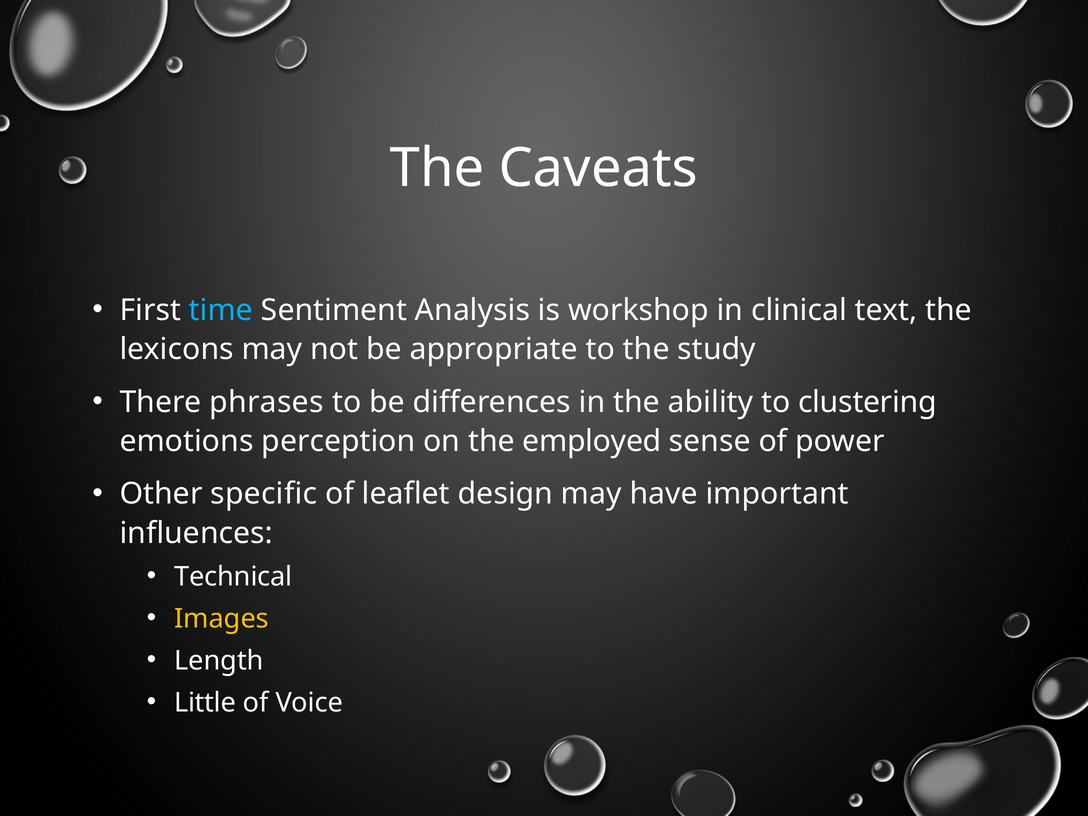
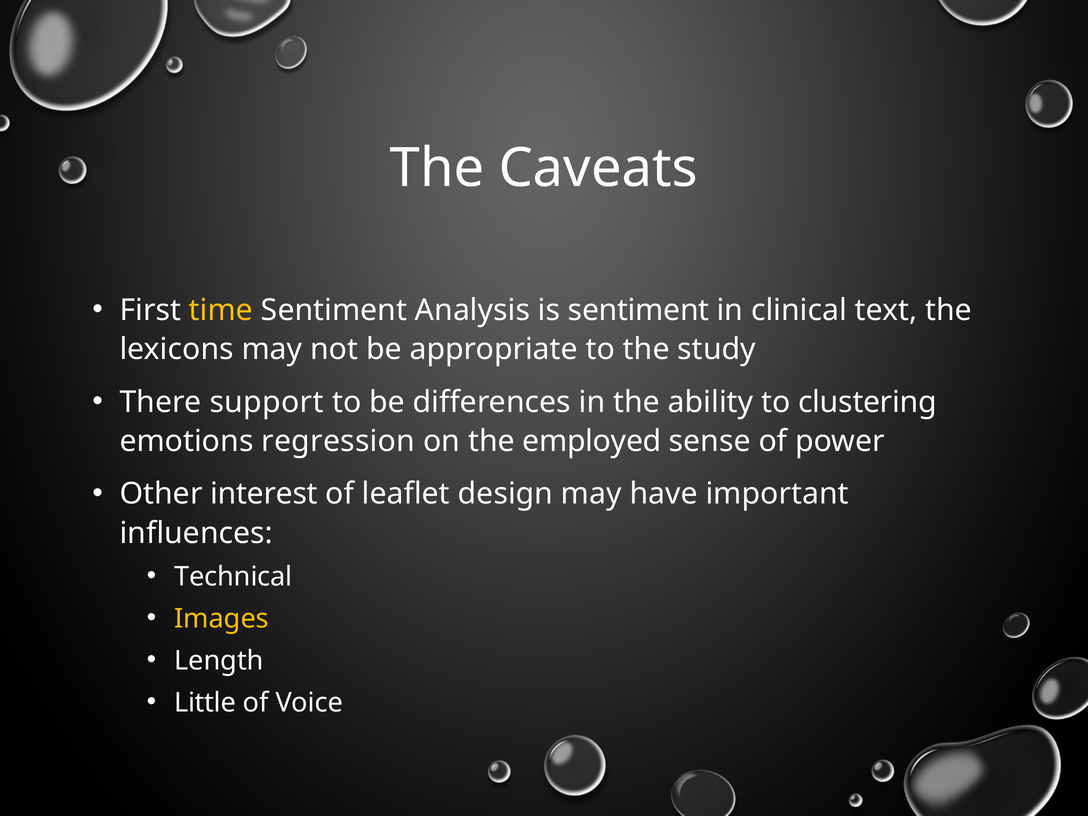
time colour: light blue -> yellow (221, 310)
is workshop: workshop -> sentiment (639, 310)
phrases: phrases -> support (267, 402)
perception: perception -> regression (338, 441)
specific: specific -> interest (264, 494)
